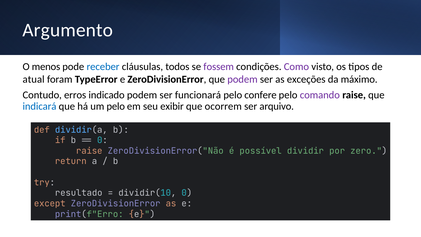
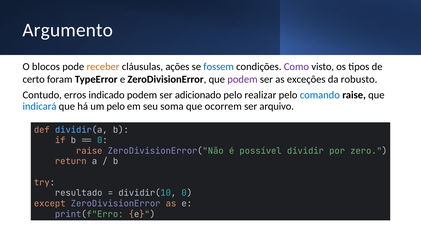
menos: menos -> blocos (46, 67)
receber colour: blue -> orange (103, 67)
todos: todos -> ações (177, 67)
fossem colour: purple -> blue (219, 67)
atual: atual -> certo (34, 79)
máximo: máximo -> robusto (359, 79)
funcionará: funcionará -> adicionado (198, 95)
confere: confere -> realizar (260, 95)
comando colour: purple -> blue (320, 95)
exibir: exibir -> soma (172, 106)
